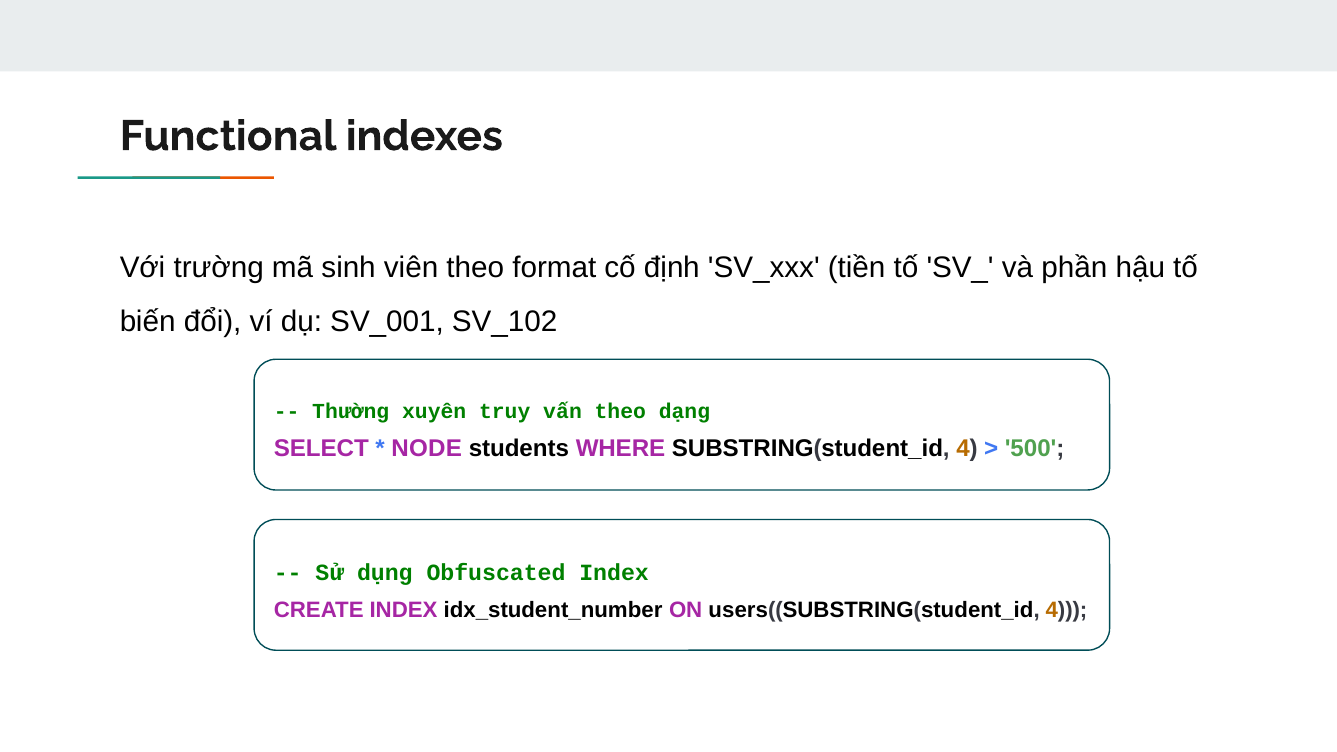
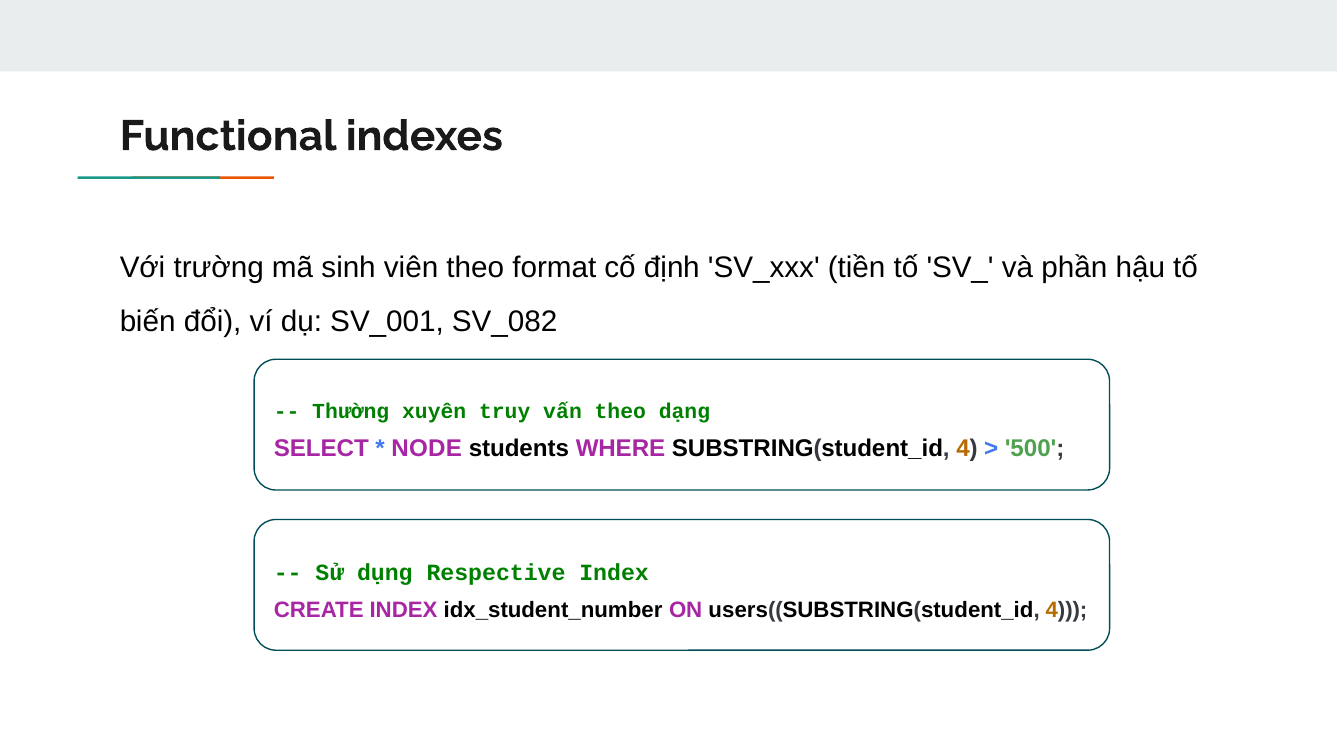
SV_102: SV_102 -> SV_082 (505, 321)
Obfuscated: Obfuscated -> Respective (496, 573)
